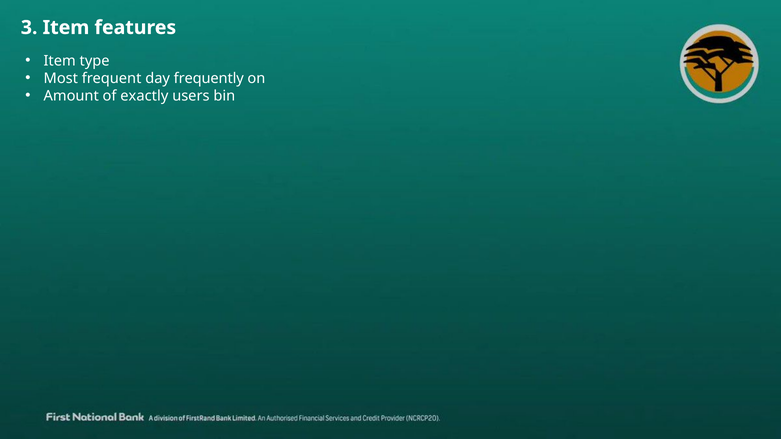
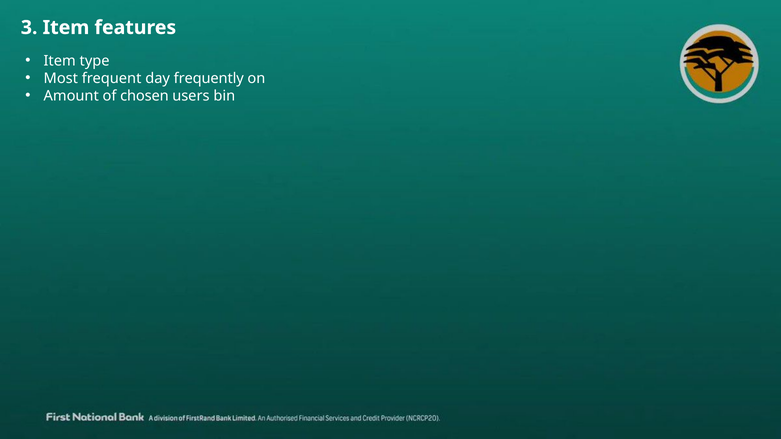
exactly: exactly -> chosen (144, 96)
